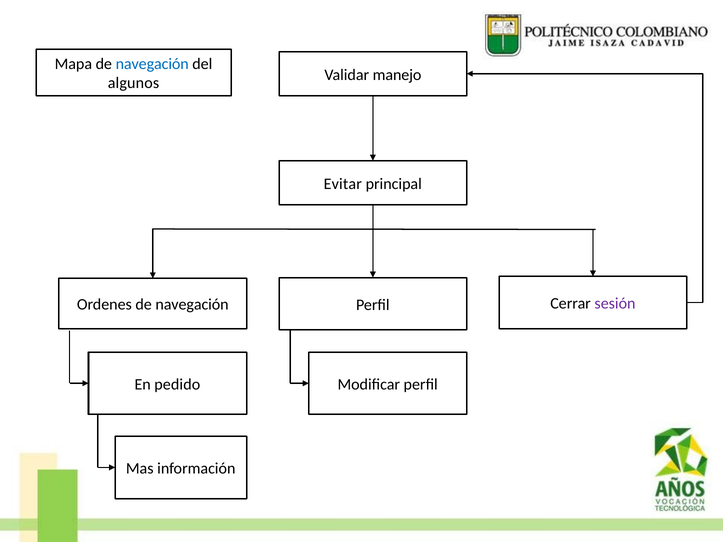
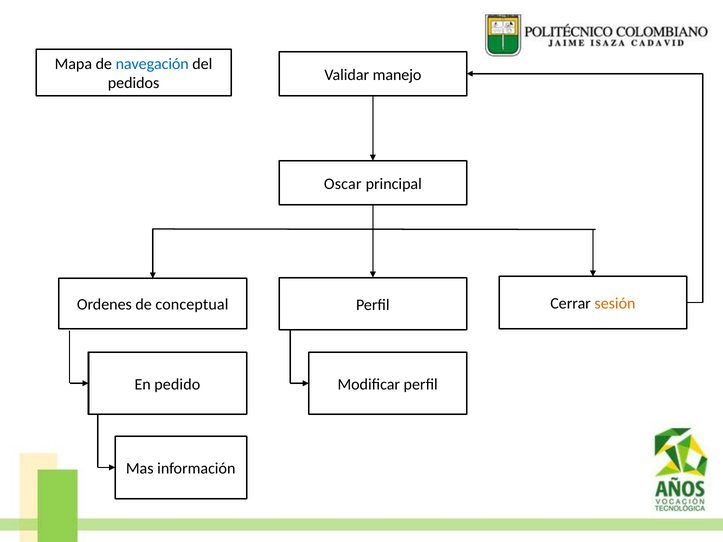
algunos: algunos -> pedidos (134, 83)
Evitar: Evitar -> Oscar (343, 184)
sesión colour: purple -> orange (615, 304)
Ordenes de navegación: navegación -> conceptual (192, 305)
